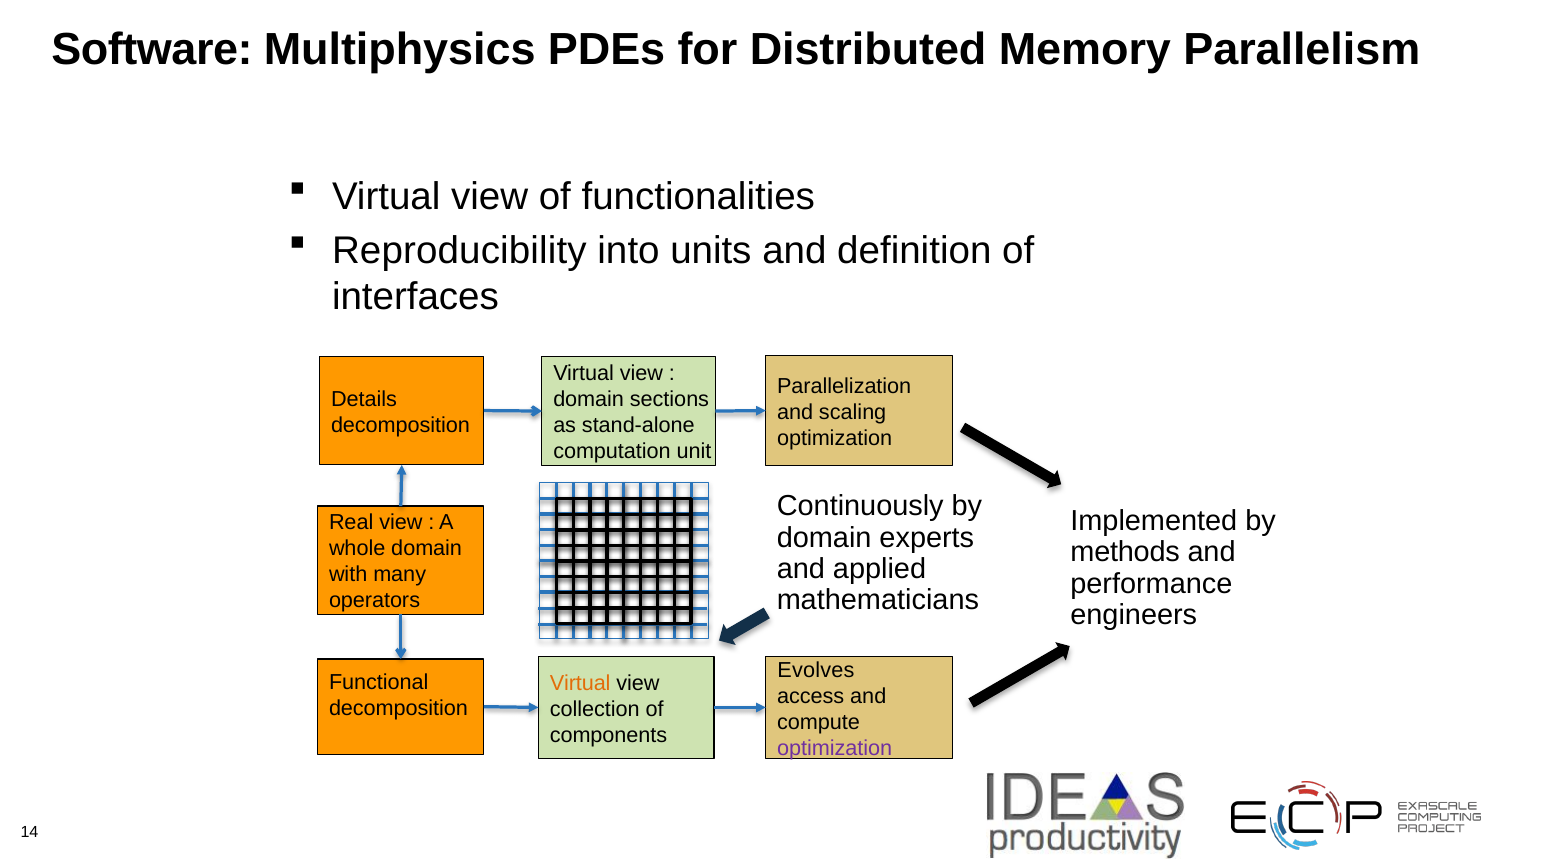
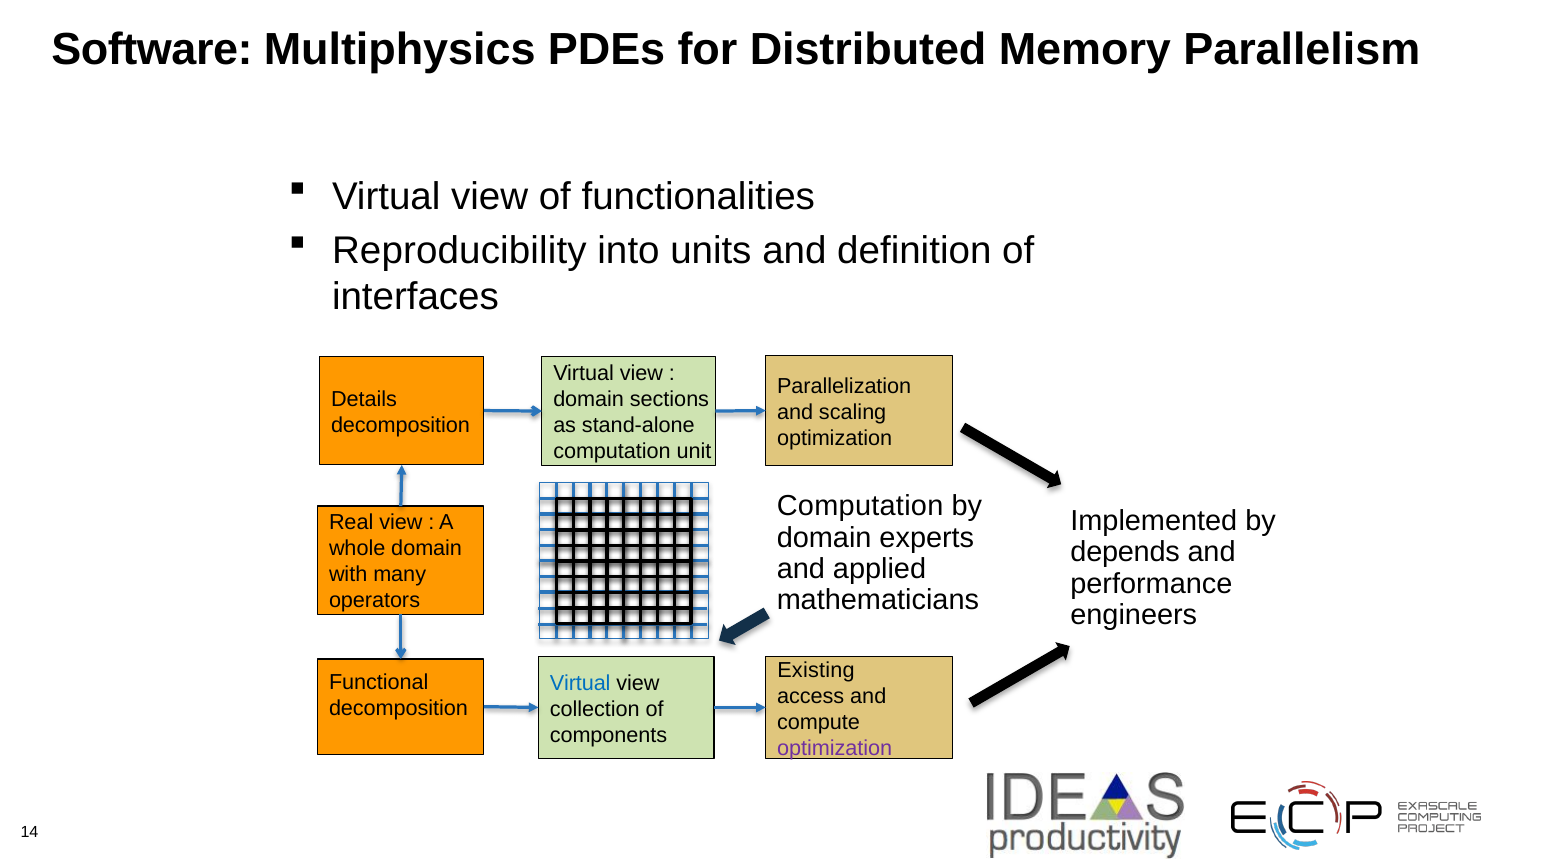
Continuously: Continuously -> Computation (860, 506)
methods: methods -> depends (1125, 552)
Evolves: Evolves -> Existing (816, 670)
Virtual colour: orange -> blue (580, 683)
